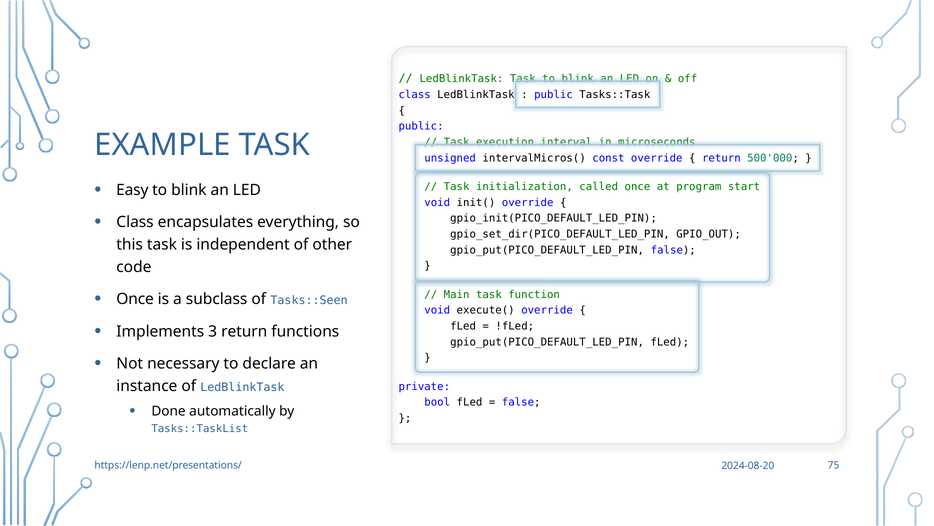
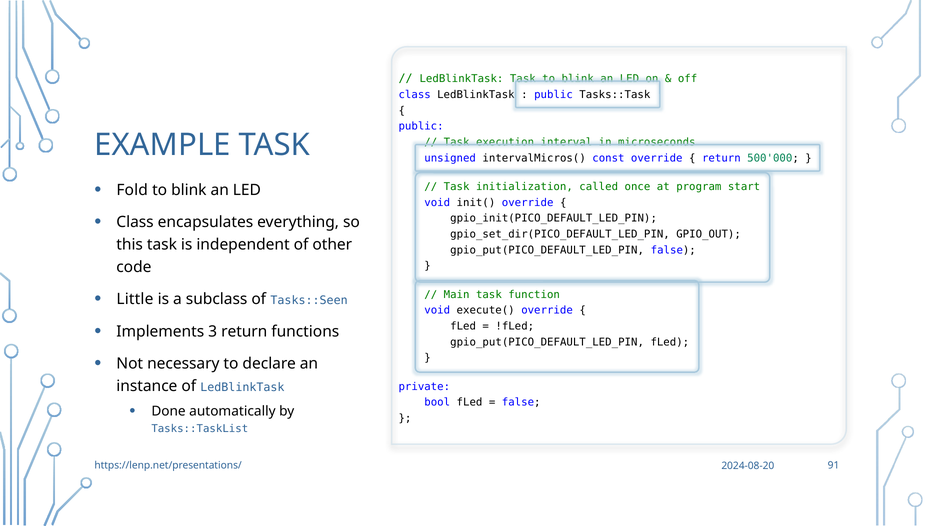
Easy: Easy -> Fold (132, 190)
Once: Once -> Little (135, 299)
75: 75 -> 91 (834, 465)
